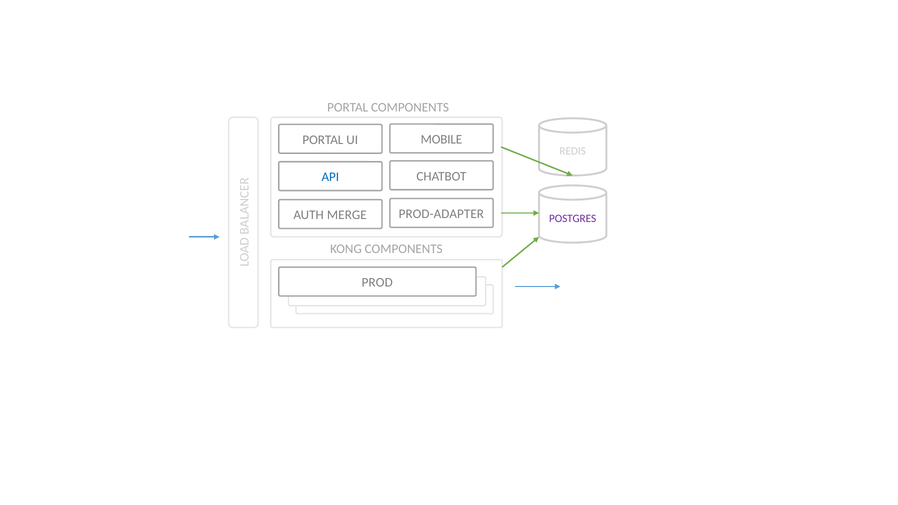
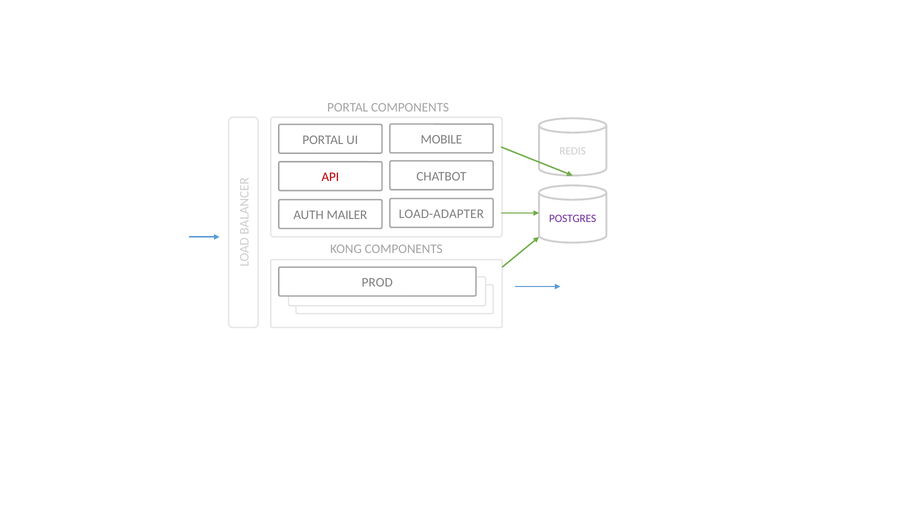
API colour: blue -> red (330, 177)
PROD-ADAPTER: PROD-ADAPTER -> LOAD-ADAPTER (441, 214)
MERGE: MERGE -> MAILER (347, 215)
